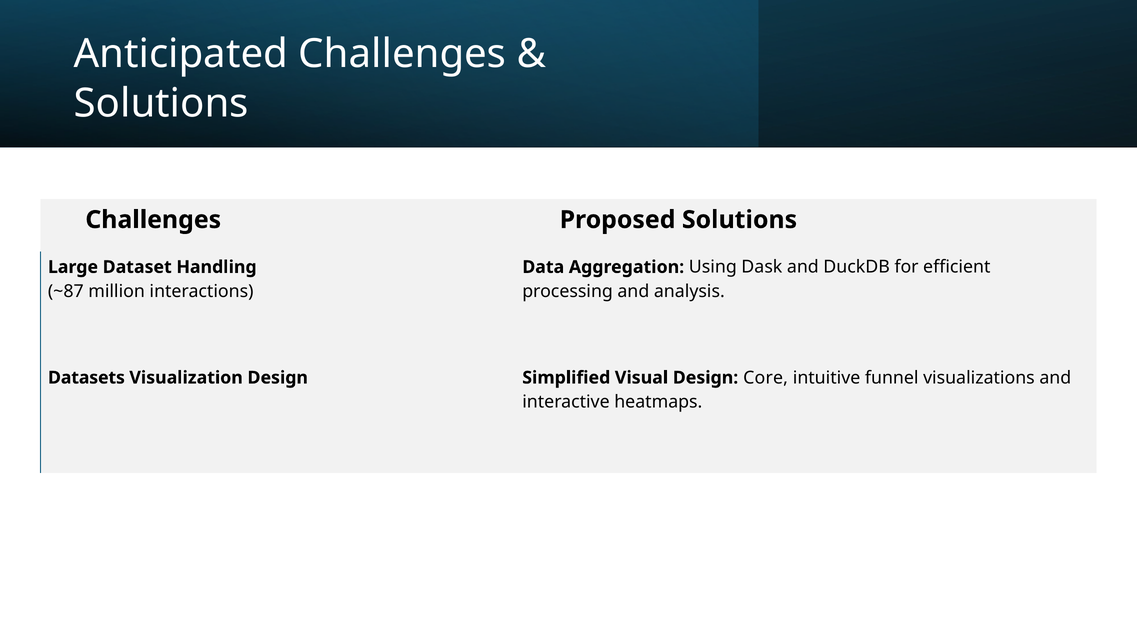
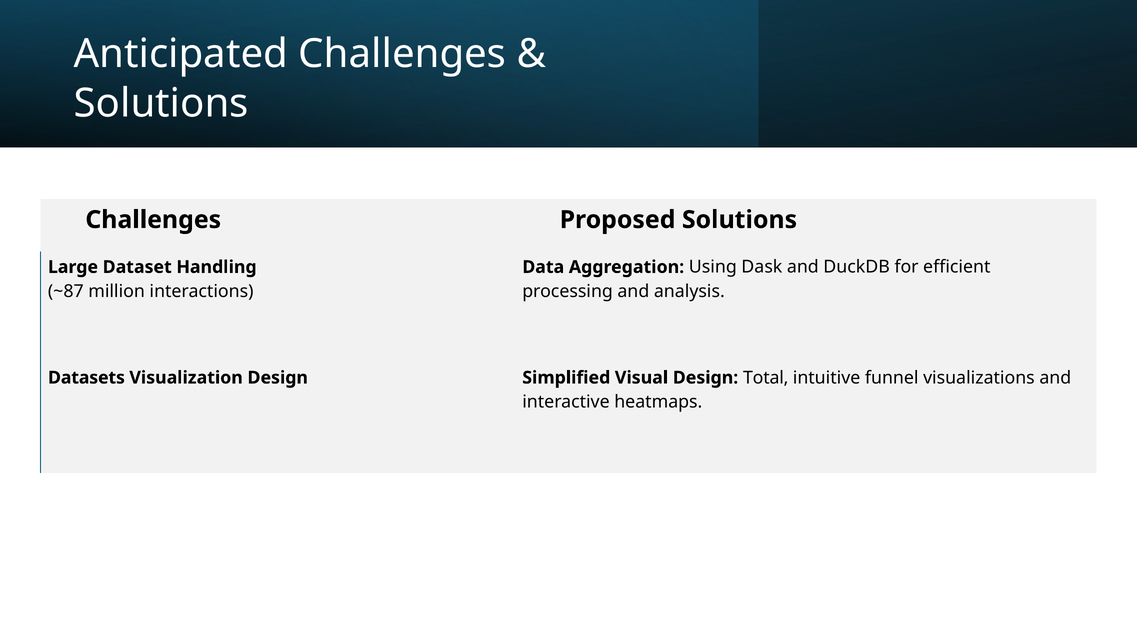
Core: Core -> Total (766, 377)
